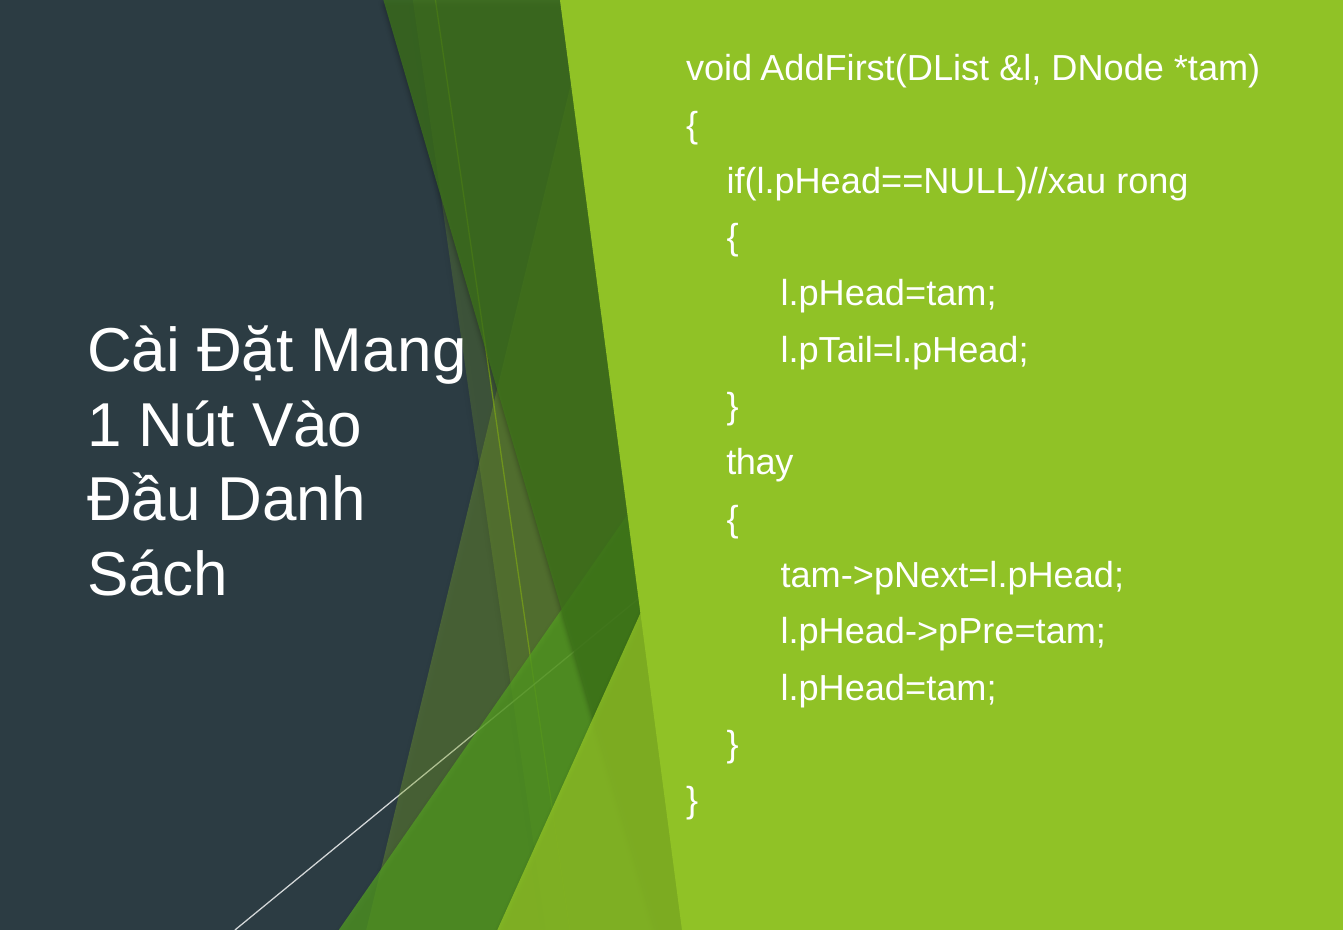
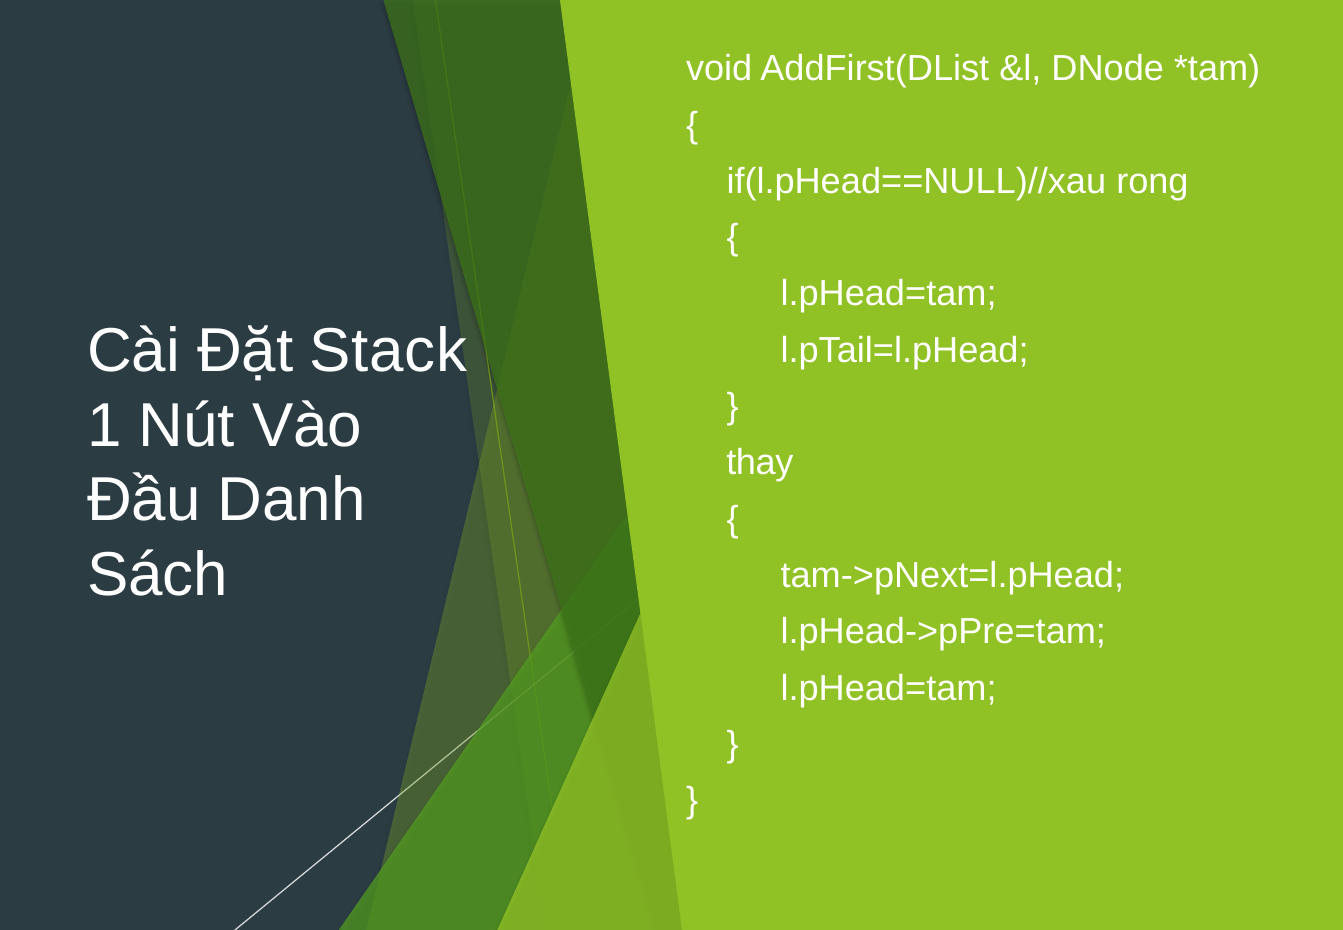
Mang: Mang -> Stack (389, 351)
